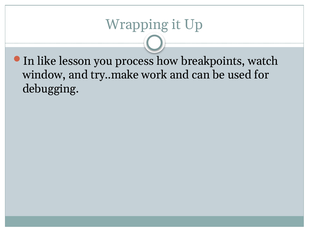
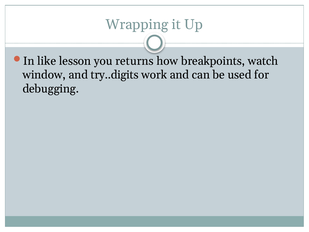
process: process -> returns (135, 61)
try..make: try..make -> try..digits (115, 75)
